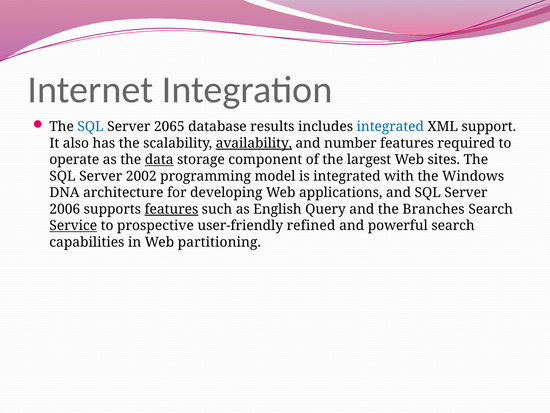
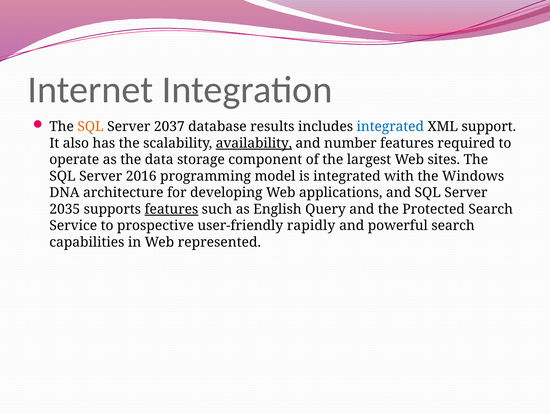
SQL colour: blue -> orange (91, 127)
2065: 2065 -> 2037 (169, 127)
data underline: present -> none (159, 160)
2002: 2002 -> 2016 (141, 176)
2006: 2006 -> 2035 (65, 209)
Branches: Branches -> Protected (434, 209)
Service underline: present -> none (73, 226)
refined: refined -> rapidly (311, 226)
partitioning: partitioning -> represented (219, 242)
